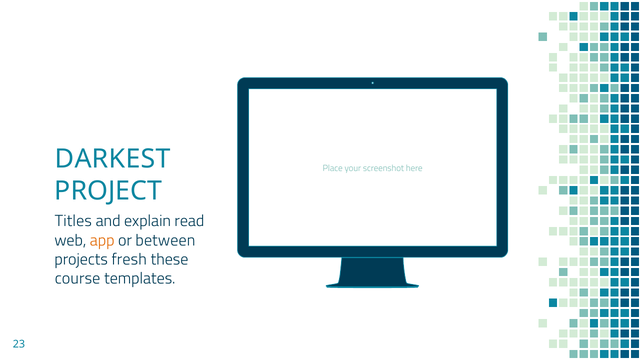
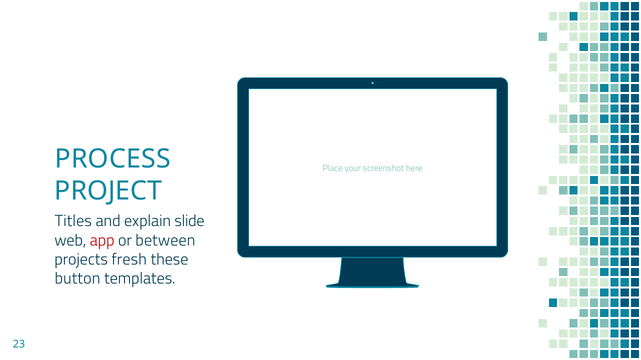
DARKEST: DARKEST -> PROCESS (113, 159)
read: read -> slide (189, 221)
app colour: orange -> red (102, 241)
course: course -> button (78, 279)
